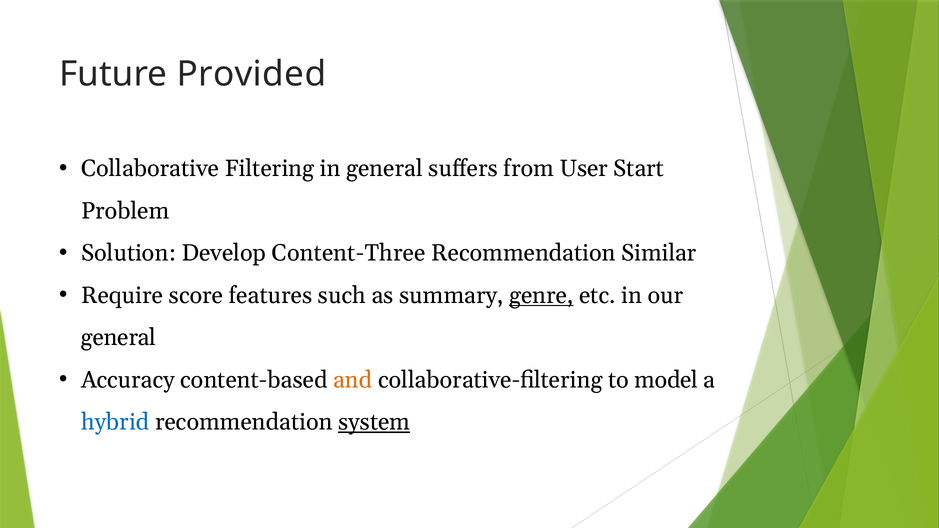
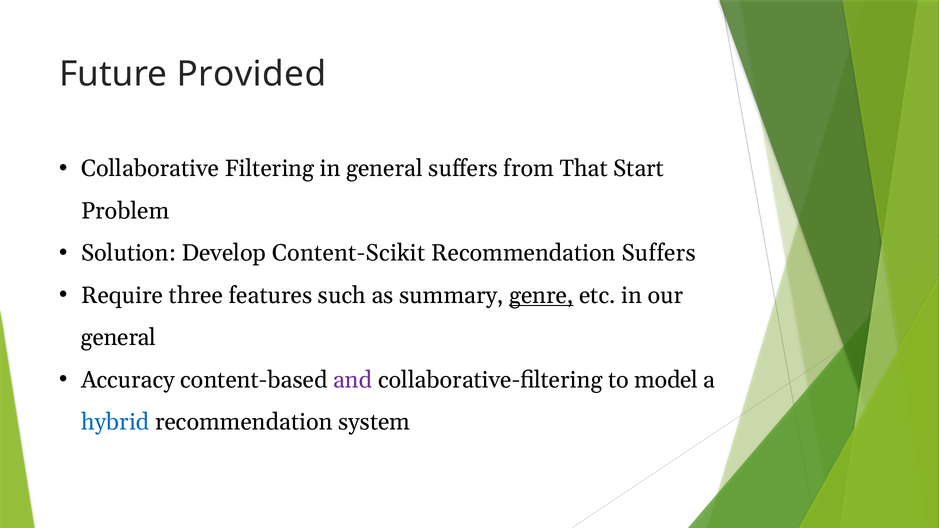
User: User -> That (584, 169)
Content-Three: Content-Three -> Content-Scikit (349, 253)
Recommendation Similar: Similar -> Suffers (659, 253)
score: score -> three (196, 295)
and colour: orange -> purple (353, 380)
system underline: present -> none (374, 422)
